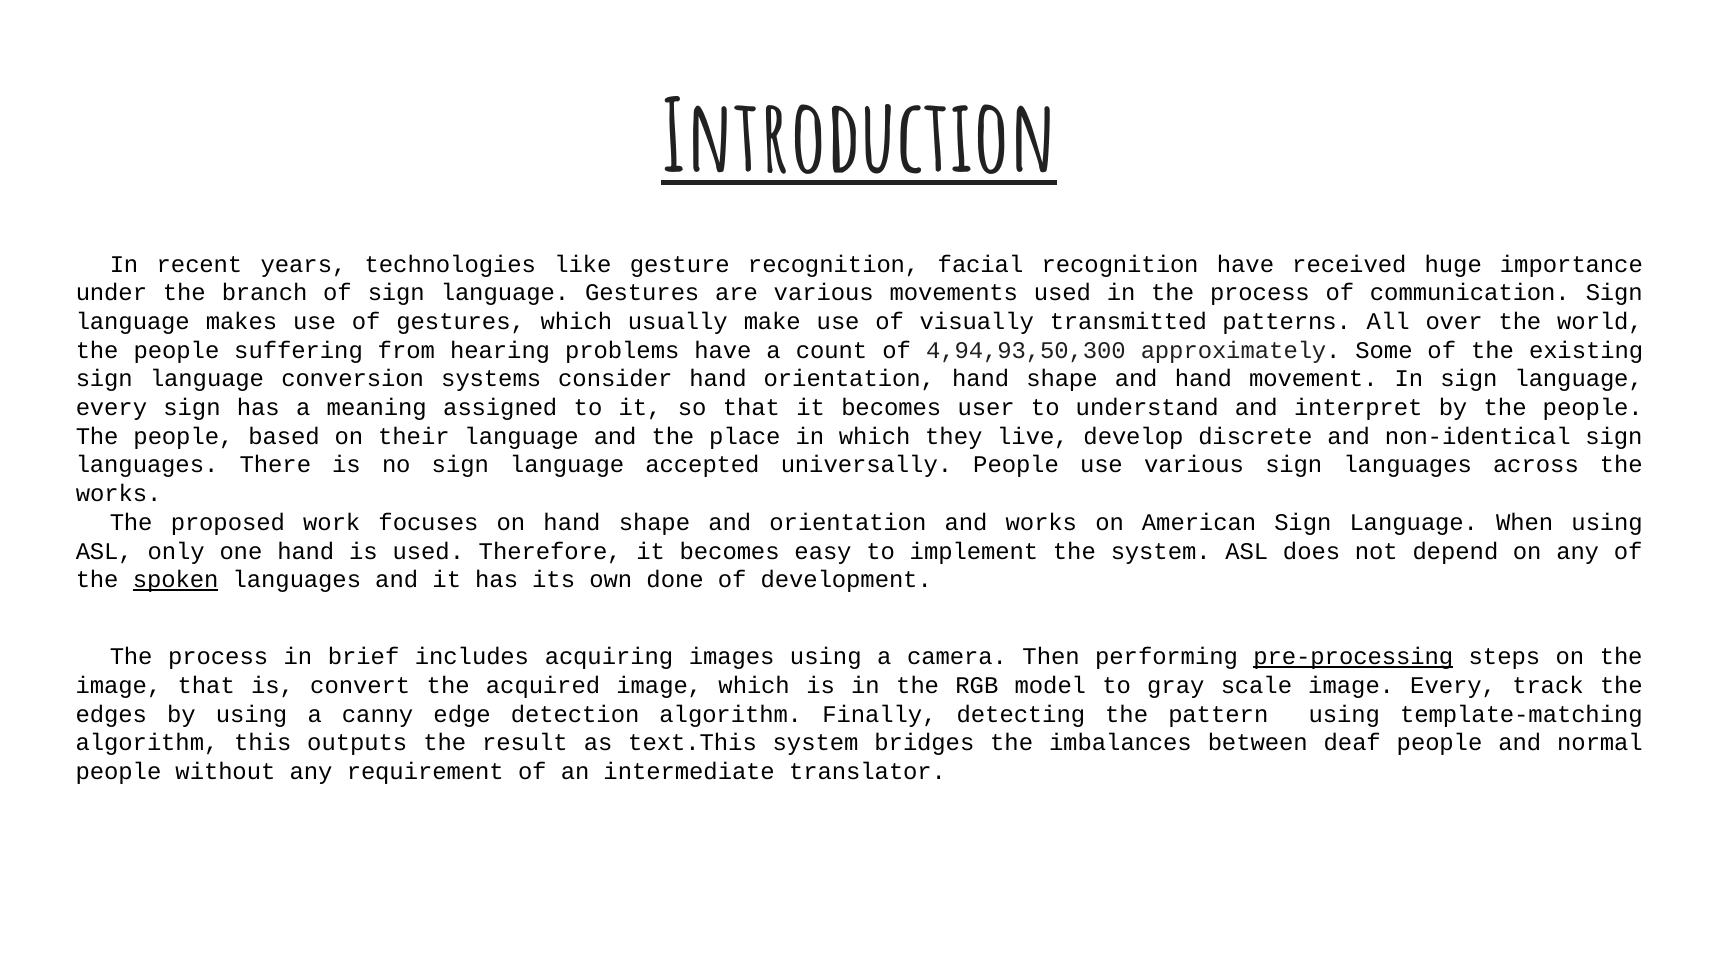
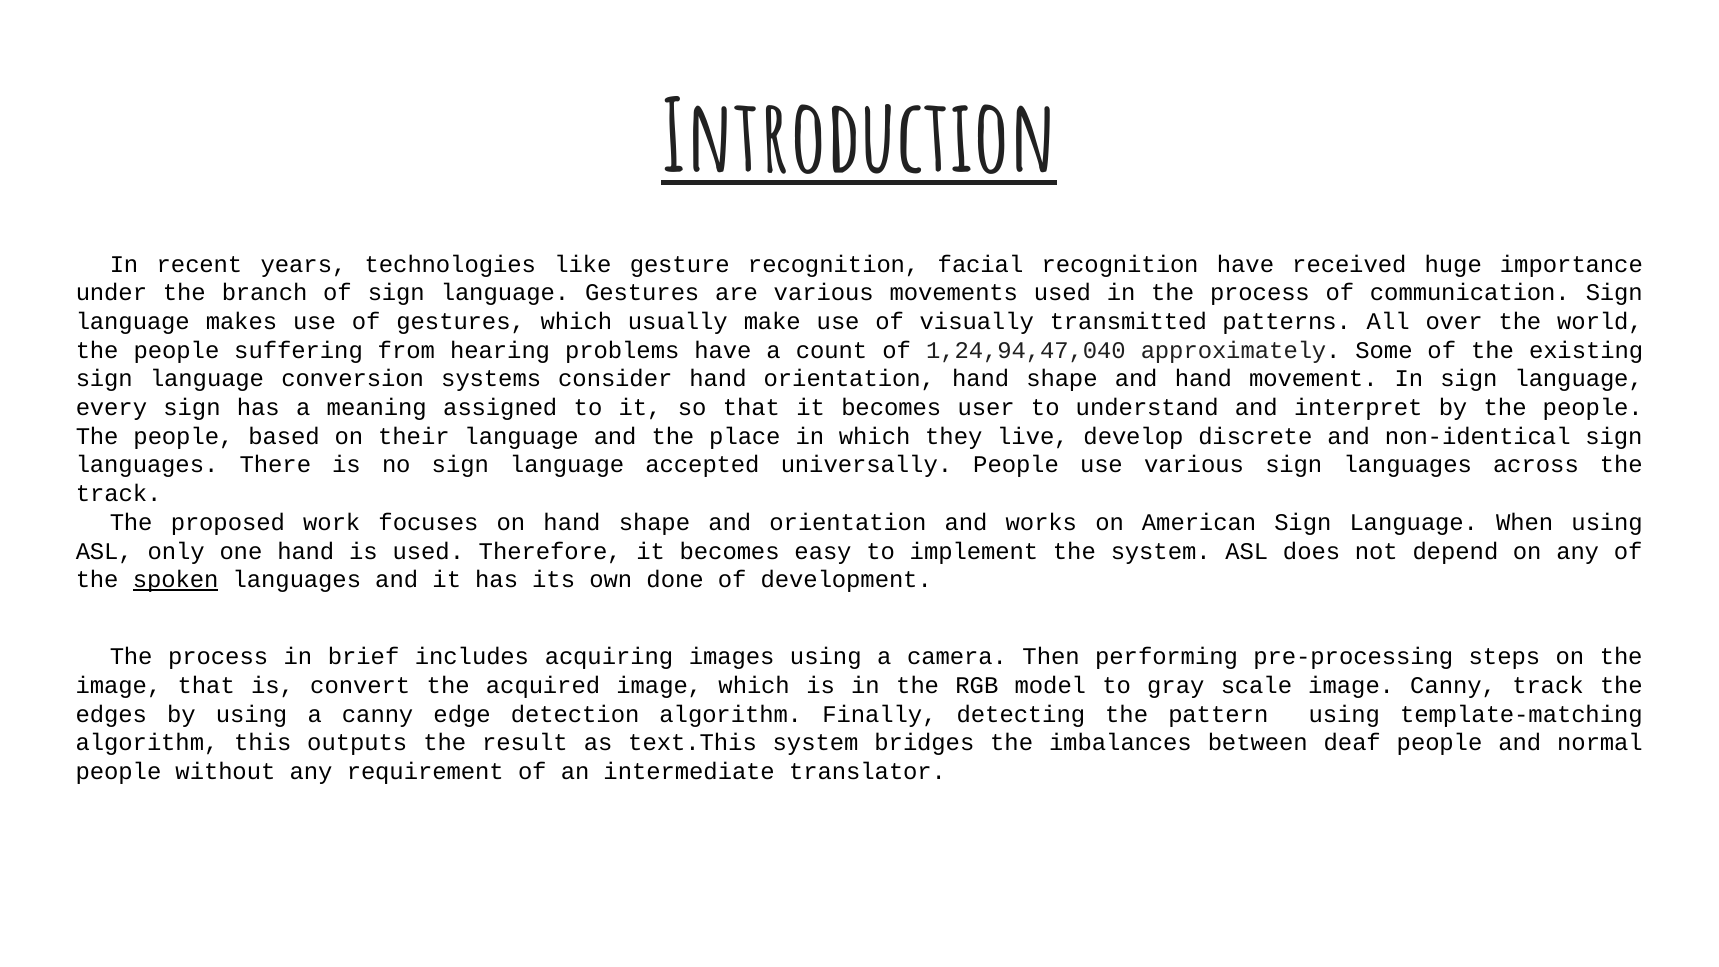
4,94,93,50,300: 4,94,93,50,300 -> 1,24,94,47,040 (1026, 350)
works: works -> track (119, 494)
pre-processing underline: present -> none (1353, 657)
image Every: Every -> Canny (1453, 686)
